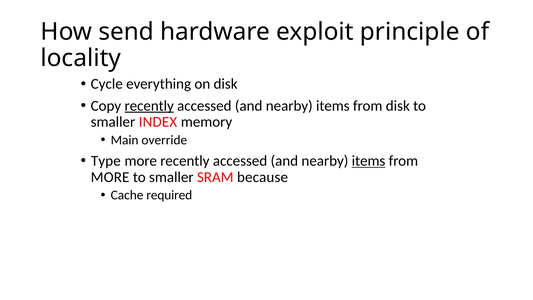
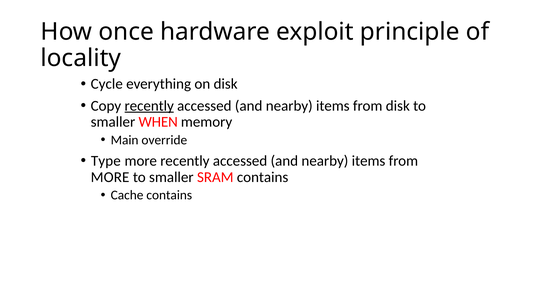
send: send -> once (126, 32)
INDEX: INDEX -> WHEN (158, 122)
items underline: present -> none (369, 161)
SRAM because: because -> contains (263, 177)
Cache required: required -> contains (169, 195)
